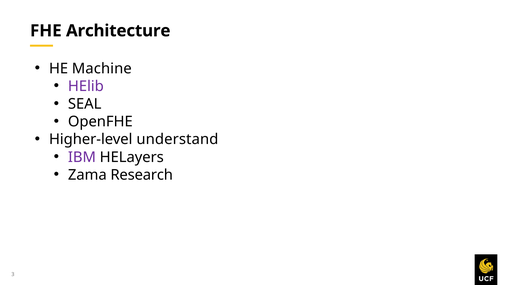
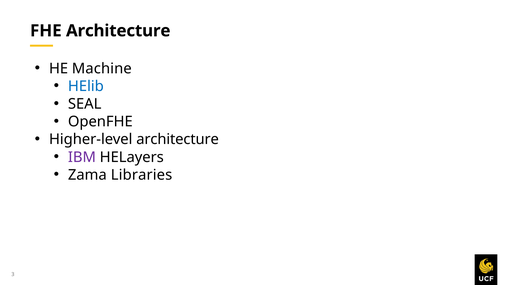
HElib colour: purple -> blue (86, 86)
Higher-level understand: understand -> architecture (178, 139)
Research: Research -> Libraries (142, 175)
